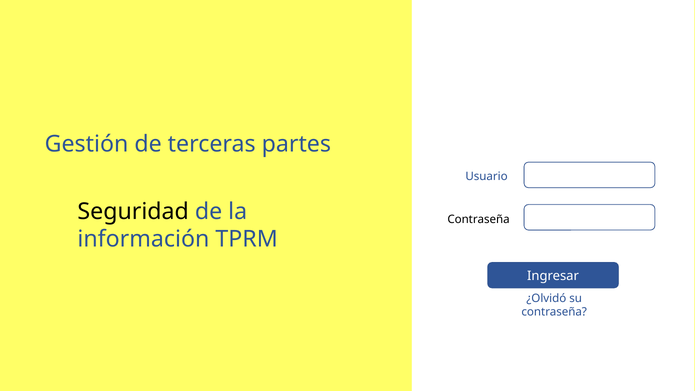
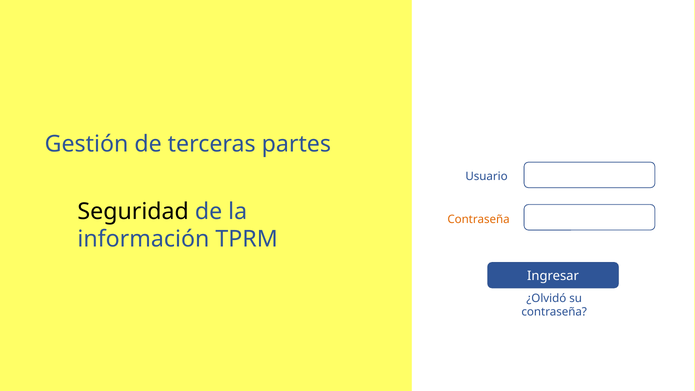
Contraseña colour: black -> orange (479, 219)
